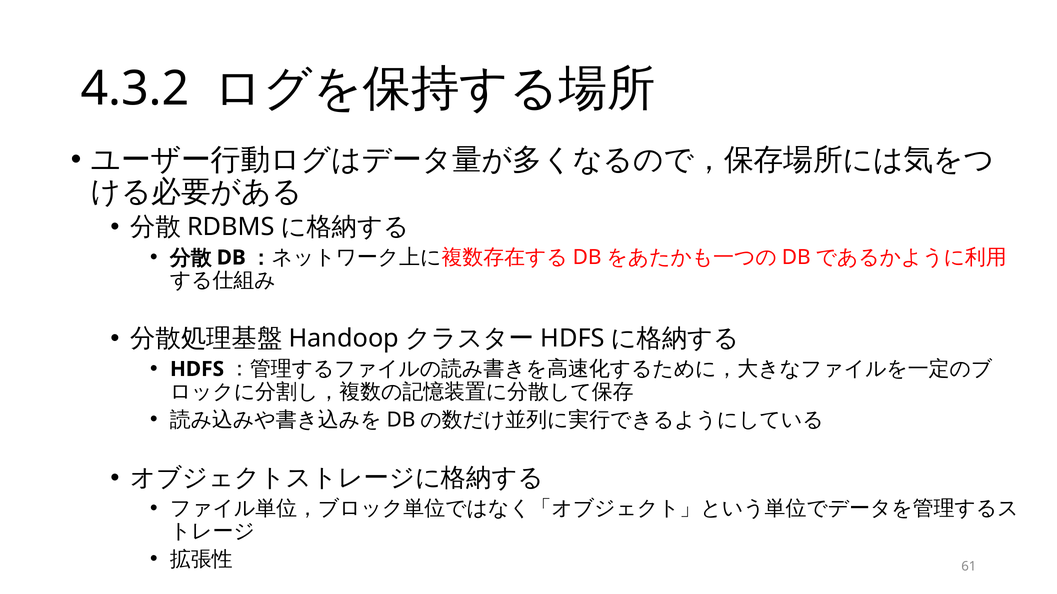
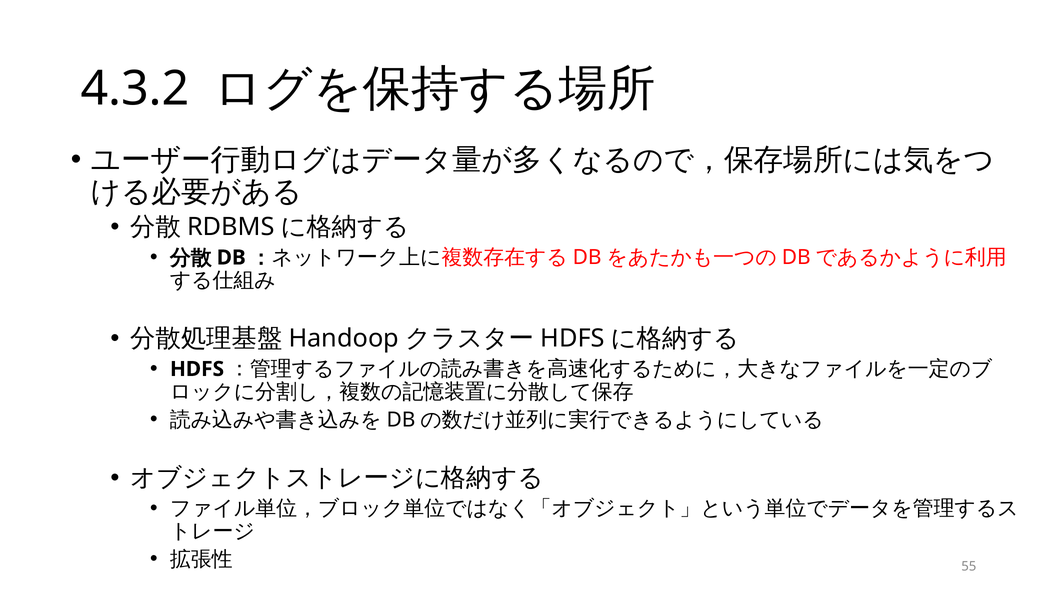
61: 61 -> 55 (969, 567)
